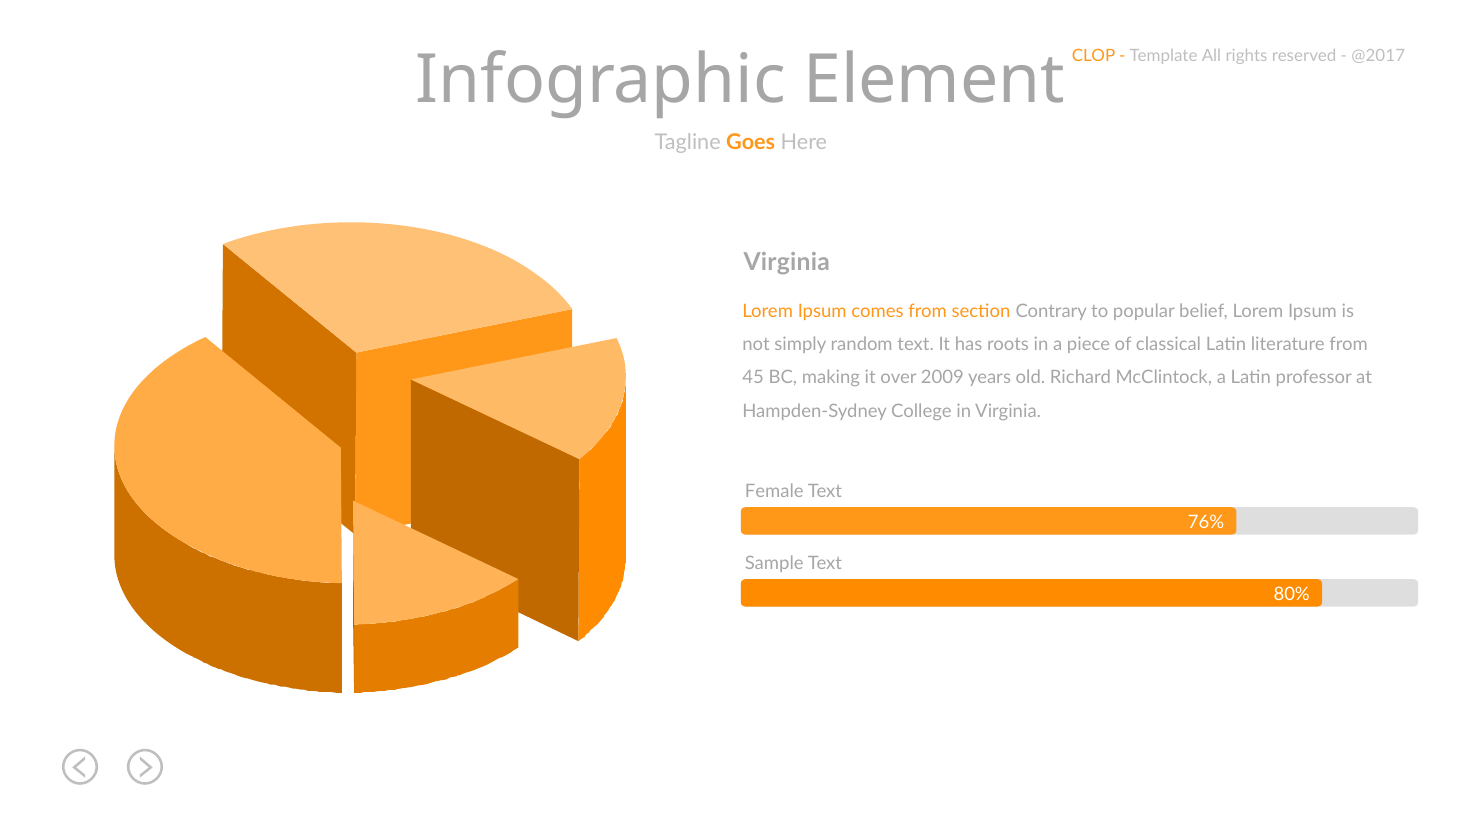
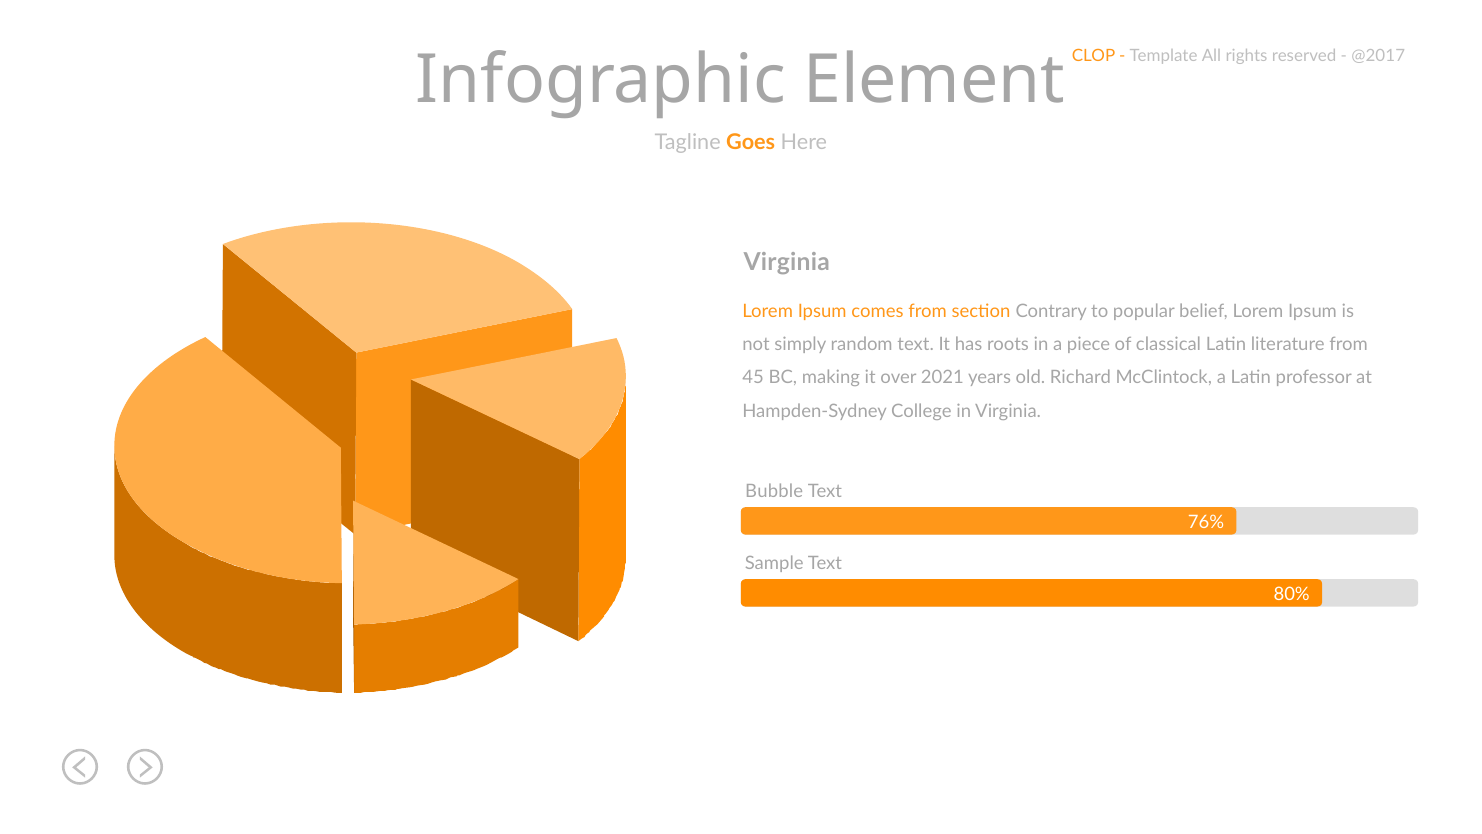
2009: 2009 -> 2021 (942, 377)
Female: Female -> Bubble (774, 491)
